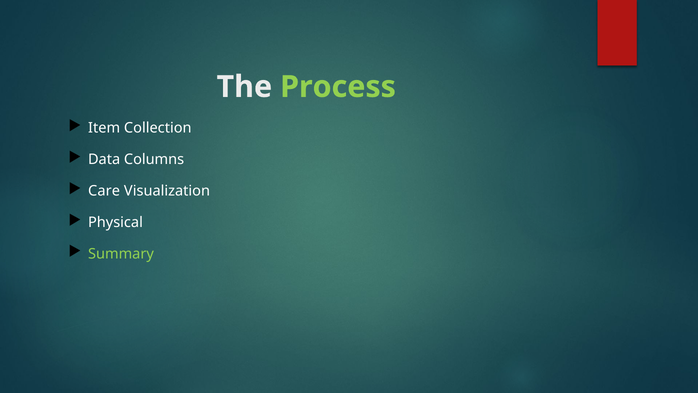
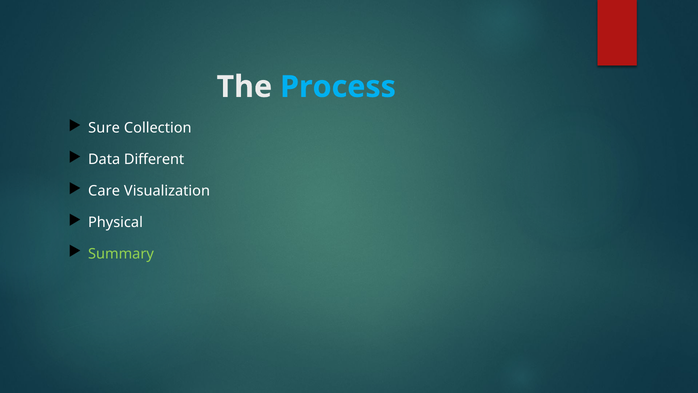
Process colour: light green -> light blue (338, 87)
Item: Item -> Sure (104, 128)
Columns: Columns -> Different (154, 159)
